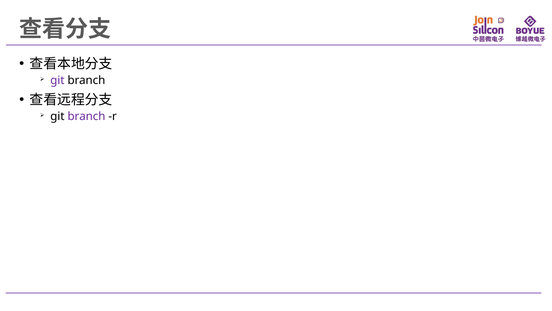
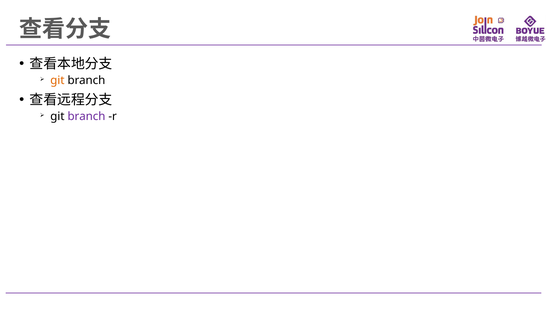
git colour: purple -> orange (57, 80)
